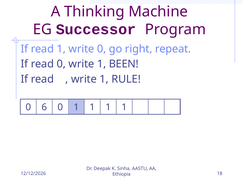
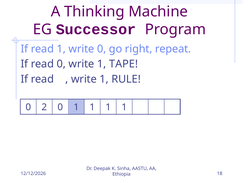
BEEN: BEEN -> TAPE (124, 64)
6: 6 -> 2 (44, 107)
